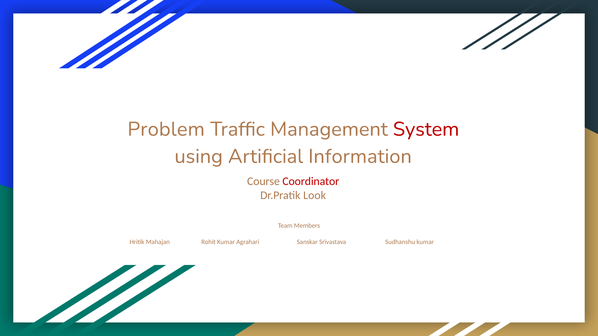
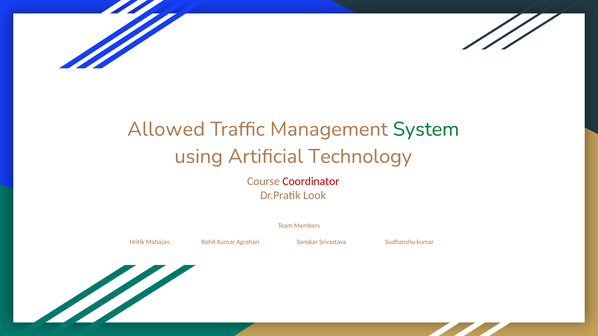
Problem: Problem -> Allowed (166, 129)
System colour: red -> green (426, 129)
Information: Information -> Technology (360, 157)
